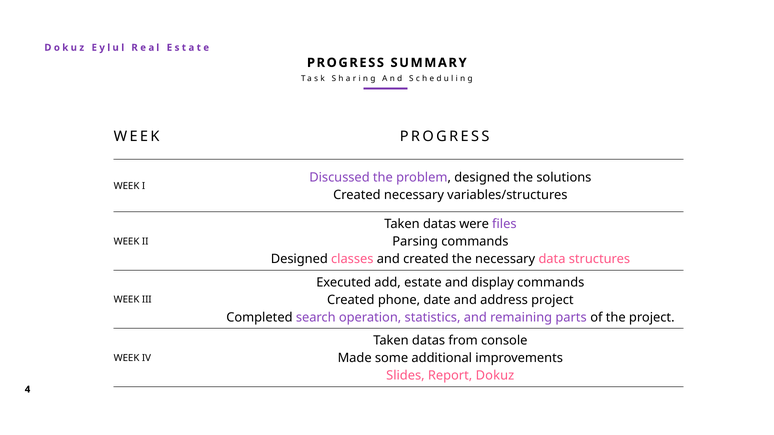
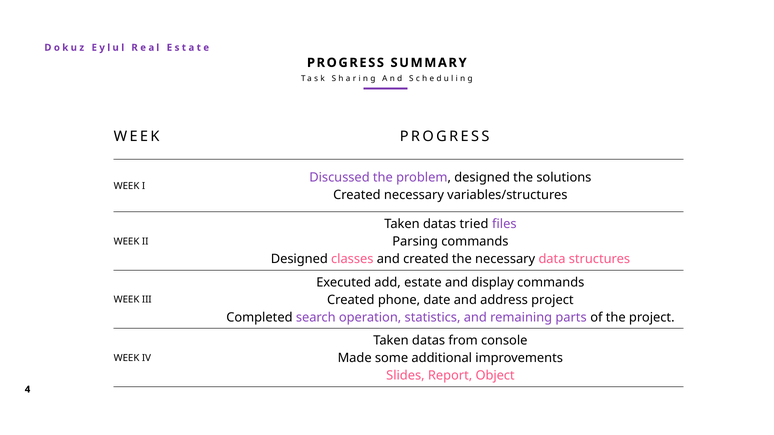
were: were -> tried (474, 224)
Report Dokuz: Dokuz -> Object (495, 376)
